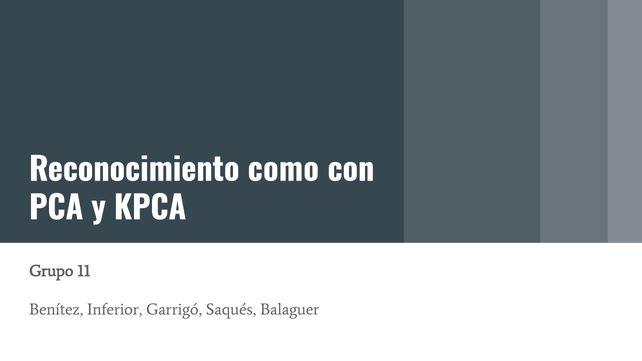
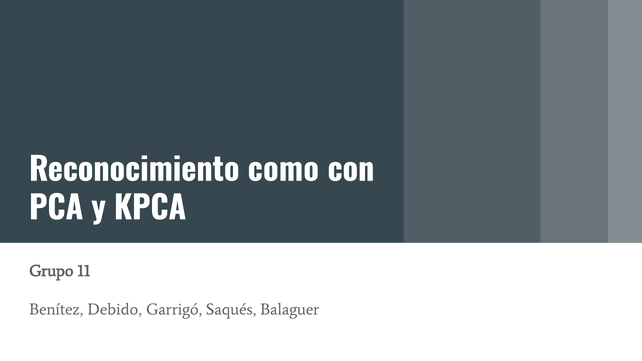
Inferior: Inferior -> Debido (115, 309)
